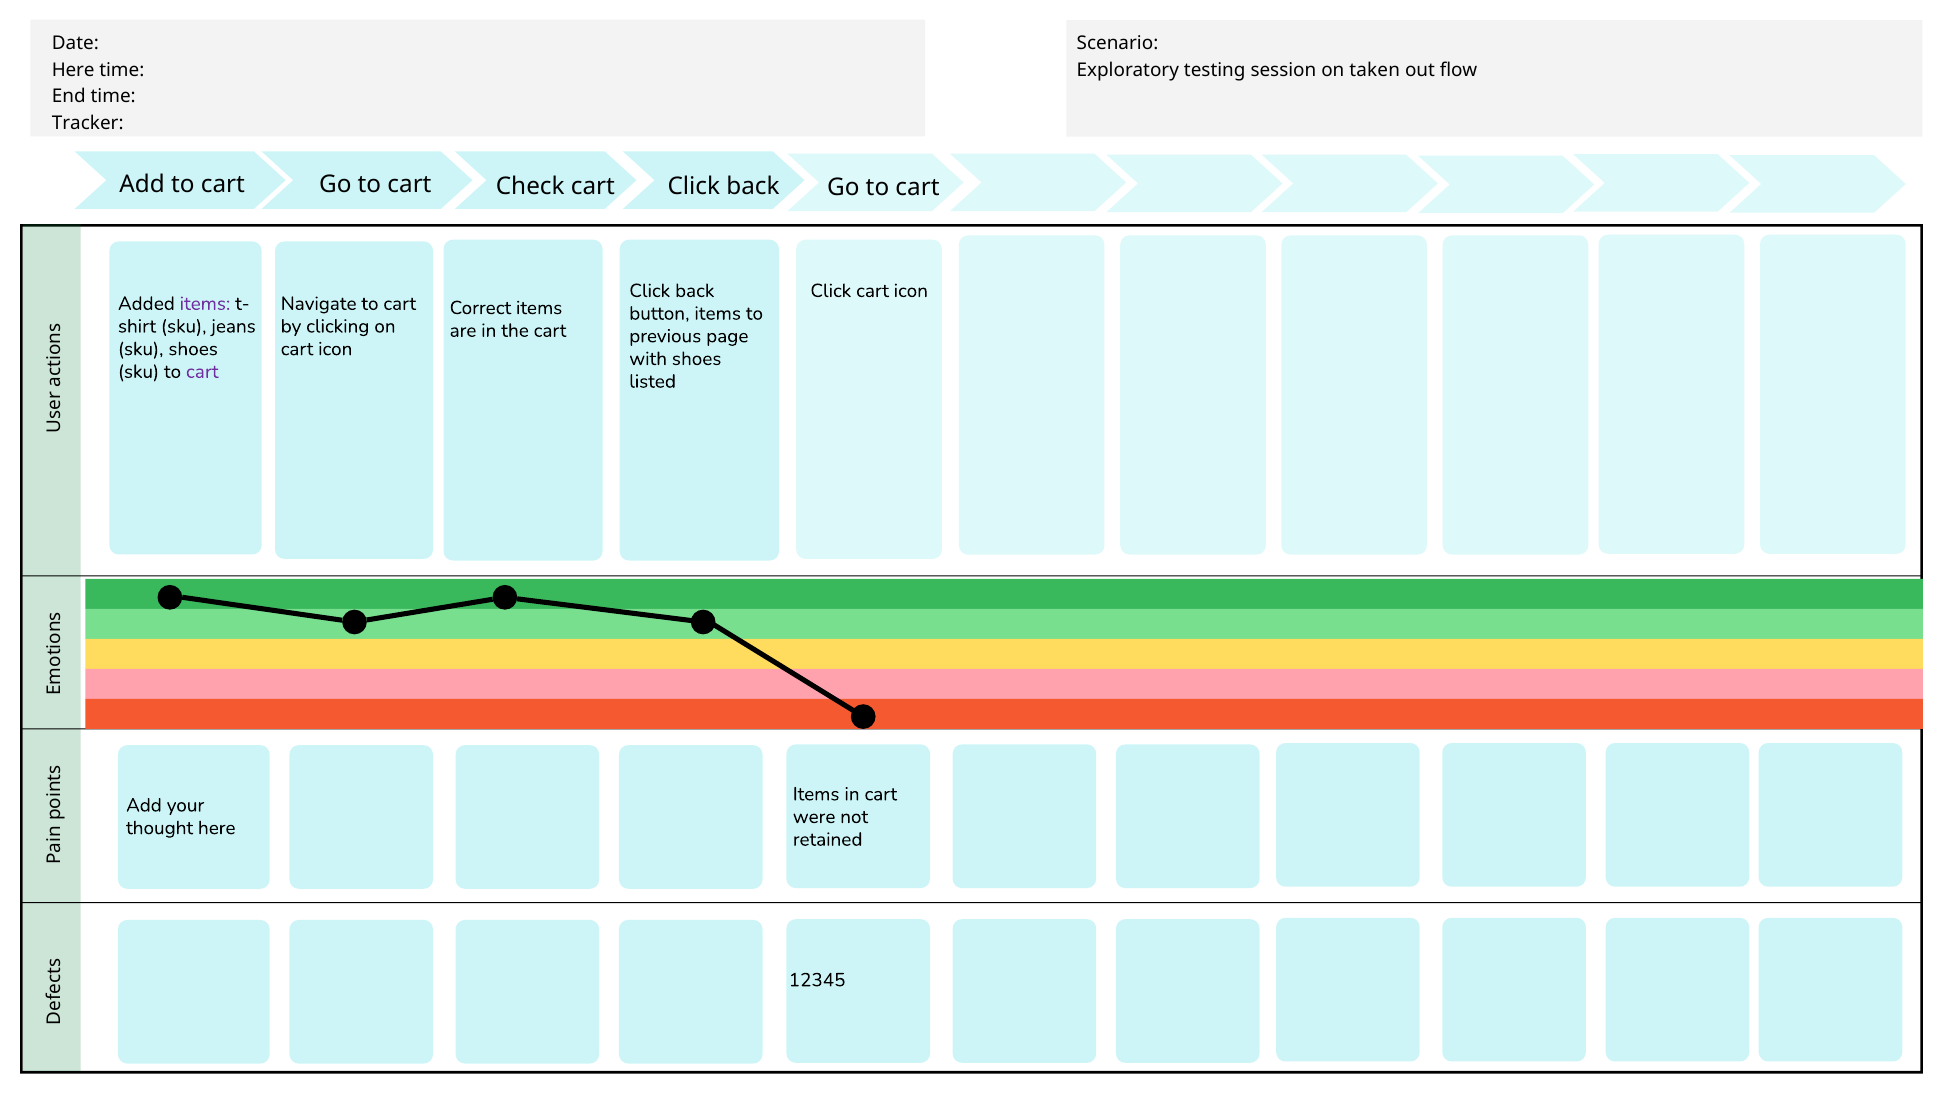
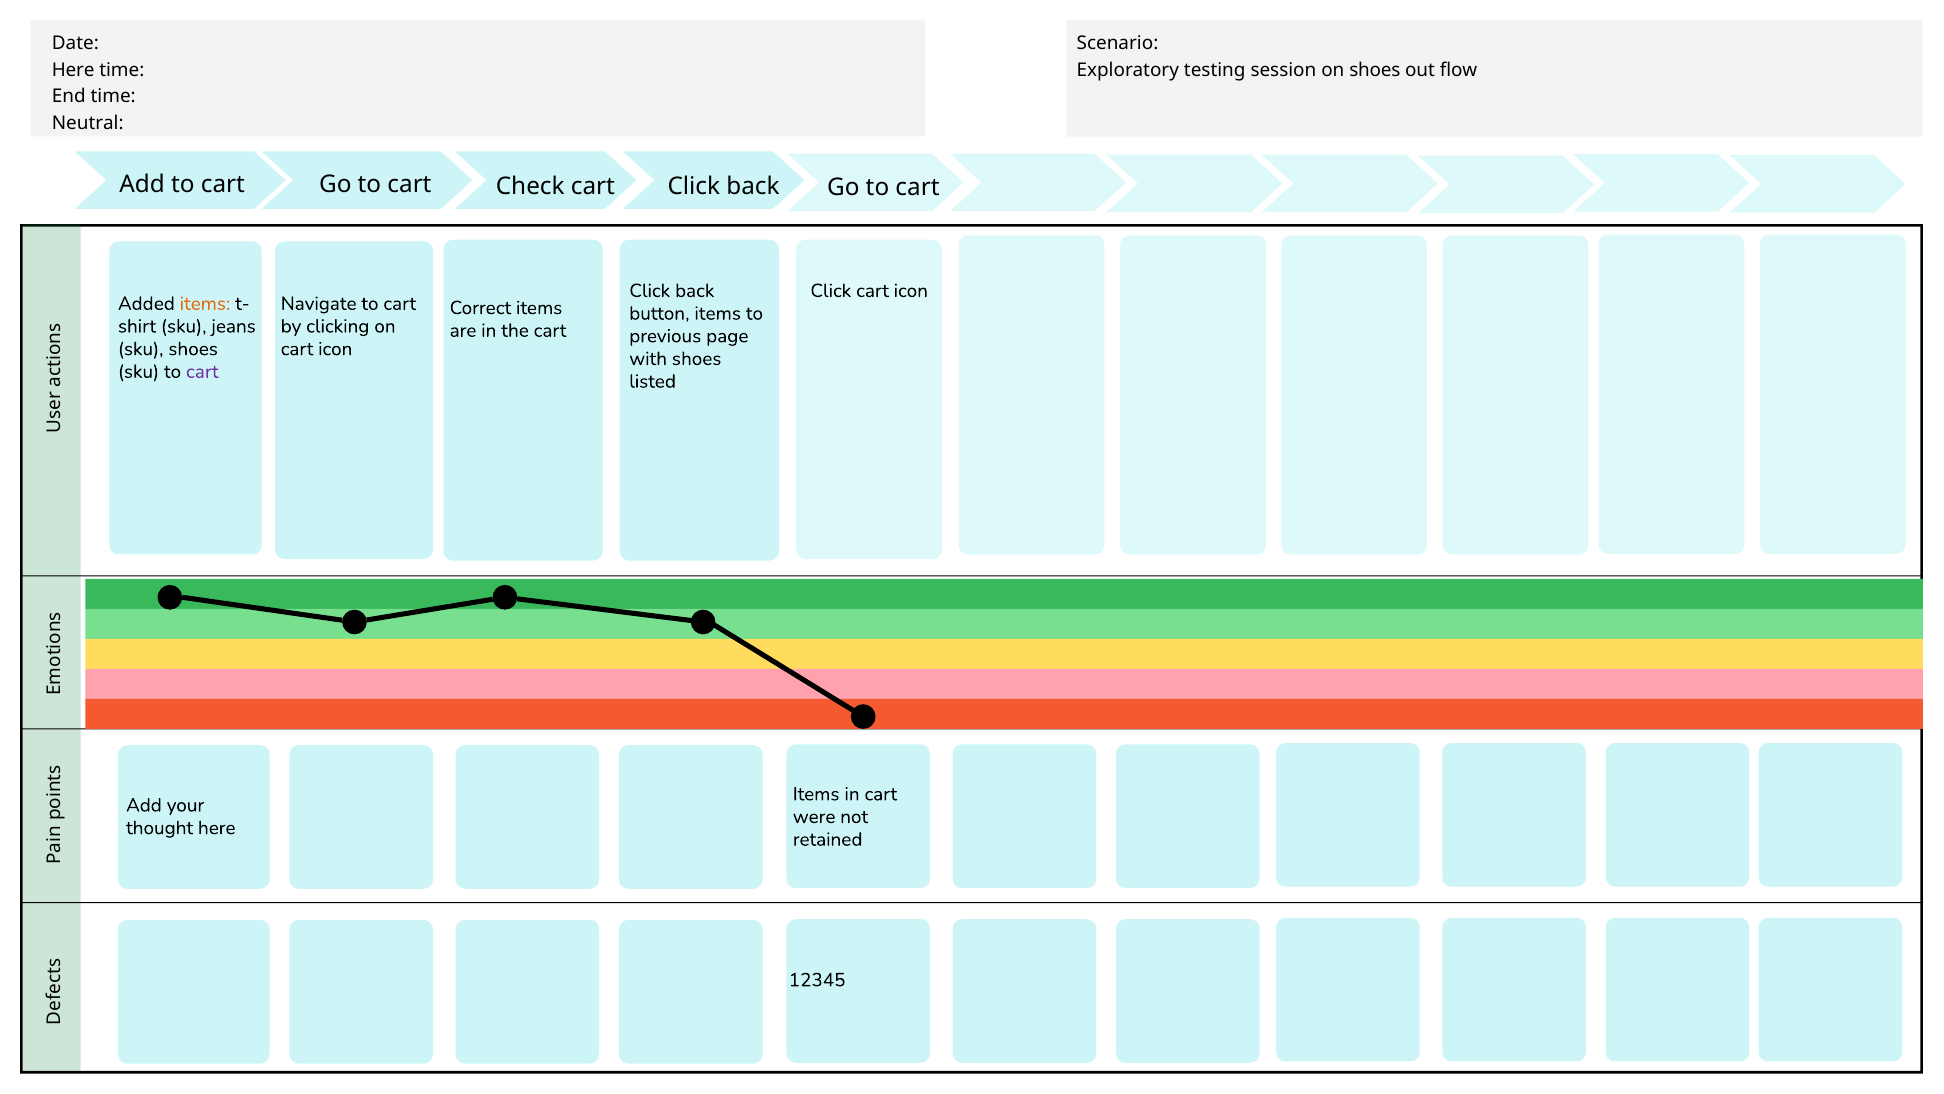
on taken: taken -> shoes (1375, 70)
Tracker: Tracker -> Neutral (88, 123)
items colour: purple -> orange (205, 303)
